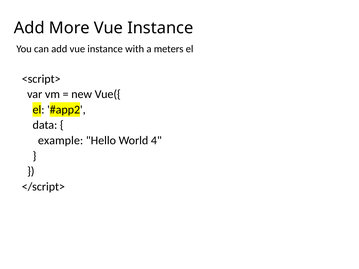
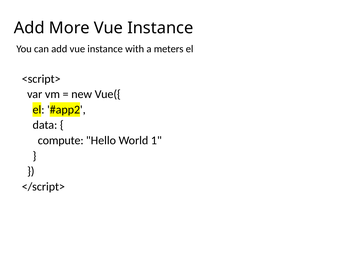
example: example -> compute (61, 141)
4: 4 -> 1 (156, 141)
